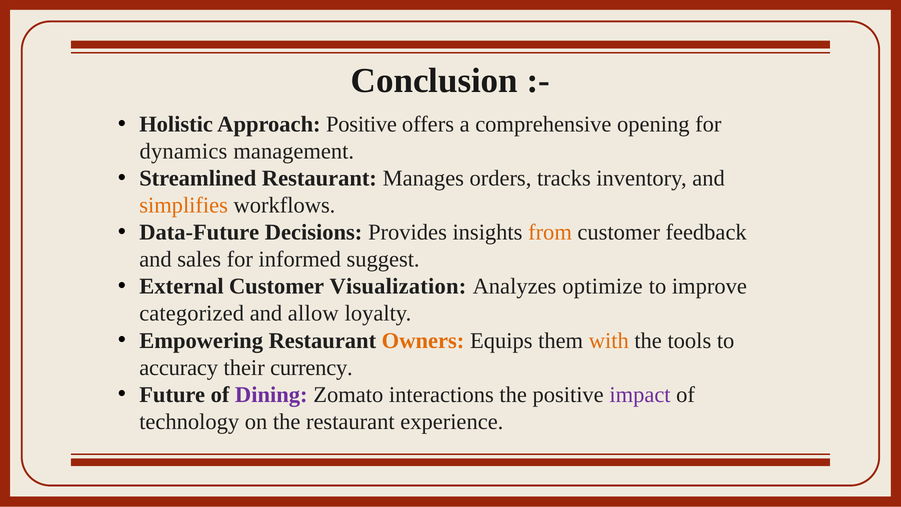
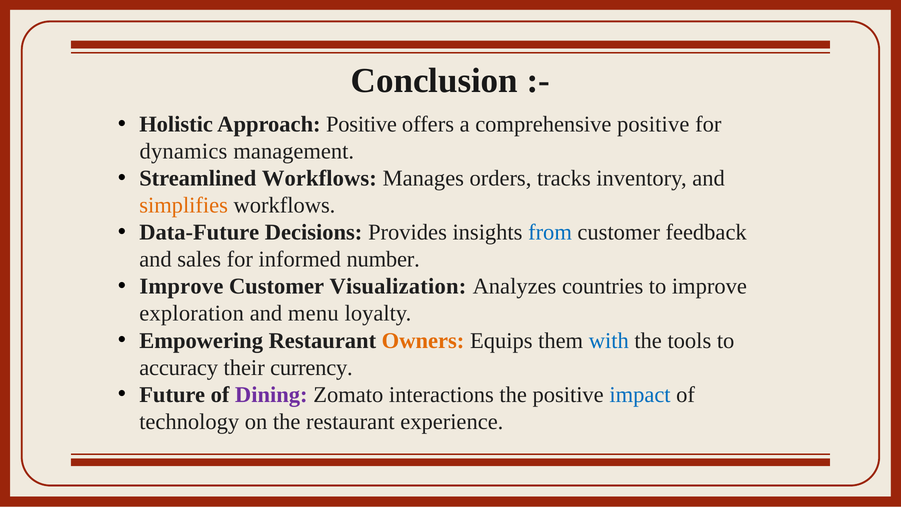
comprehensive opening: opening -> positive (653, 124)
Streamlined Restaurant: Restaurant -> Workflows (319, 178)
from colour: orange -> blue (550, 232)
suggest: suggest -> number (383, 259)
External: External -> Improve (181, 286)
optimize: optimize -> countries (603, 286)
categorized: categorized -> exploration (192, 313)
allow: allow -> menu (313, 313)
with colour: orange -> blue (609, 340)
impact colour: purple -> blue (640, 395)
